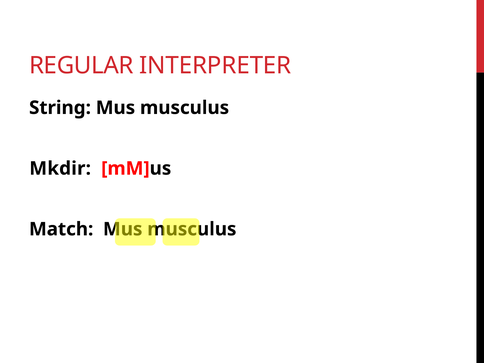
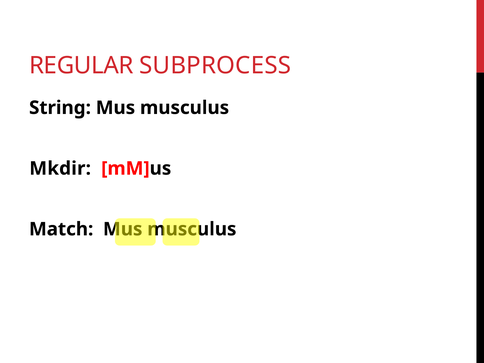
INTERPRETER: INTERPRETER -> SUBPROCESS (215, 65)
